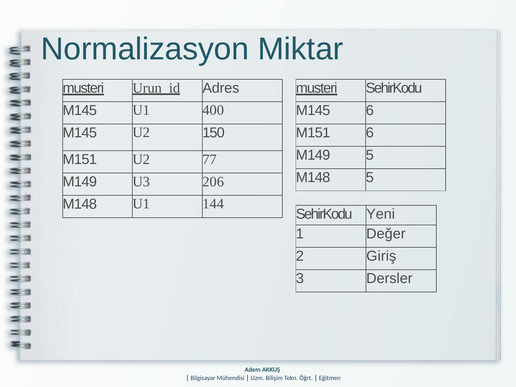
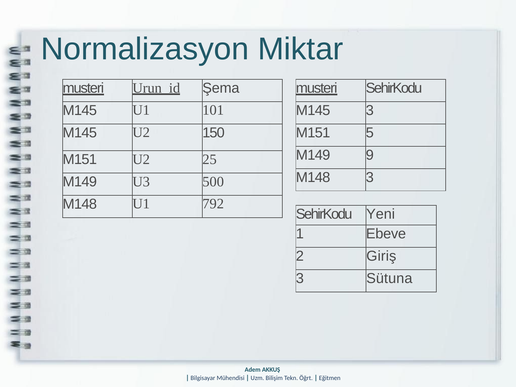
Adres: Adres -> Şema (221, 88)
400: 400 -> 101 (213, 110)
M145 6: 6 -> 3 (370, 110)
M151 6: 6 -> 5 (370, 133)
M149 5: 5 -> 9 (370, 155)
77: 77 -> 25 (210, 159)
M148 5: 5 -> 3 (370, 177)
206: 206 -> 500 (213, 182)
144: 144 -> 792 (213, 204)
Değer: Değer -> Ebeve (386, 234)
Dersler: Dersler -> Sütuna (389, 278)
